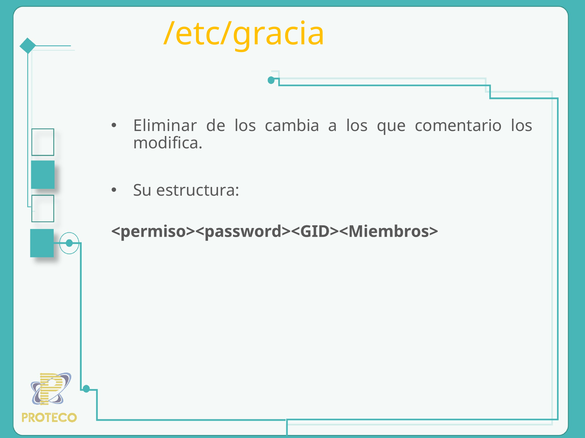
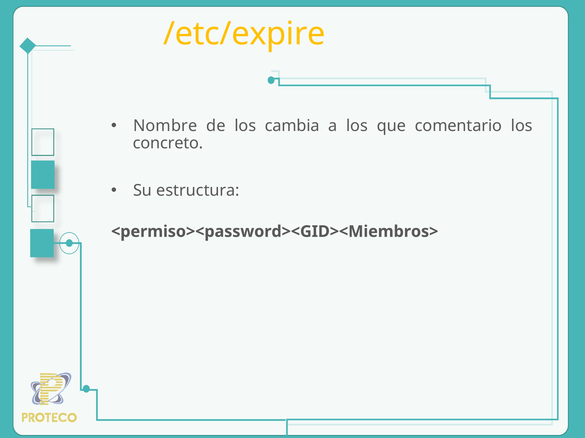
/etc/gracia: /etc/gracia -> /etc/expire (244, 34)
Eliminar: Eliminar -> Nombre (165, 126)
modifica: modifica -> concreto (168, 143)
